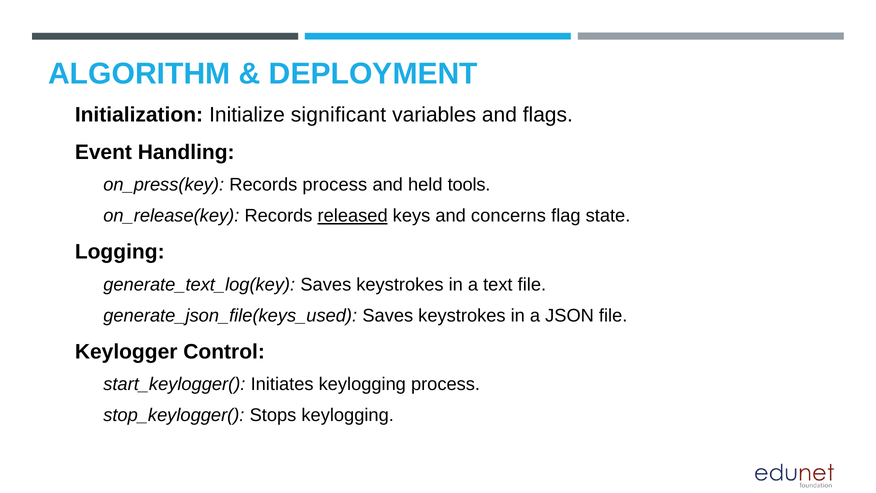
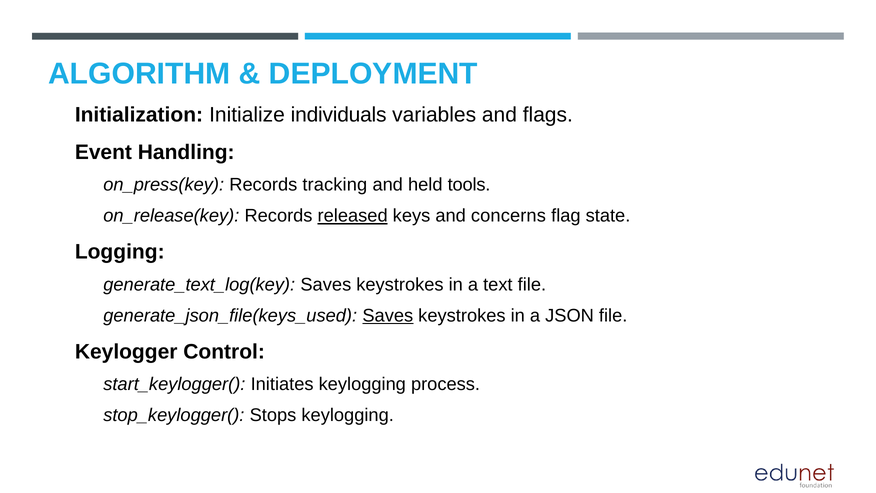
significant: significant -> individuals (339, 115)
Records process: process -> tracking (335, 185)
Saves underline: none -> present (388, 315)
